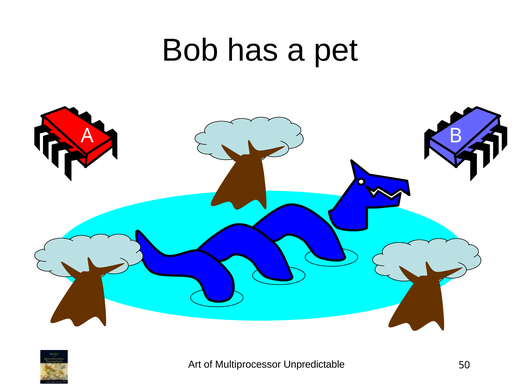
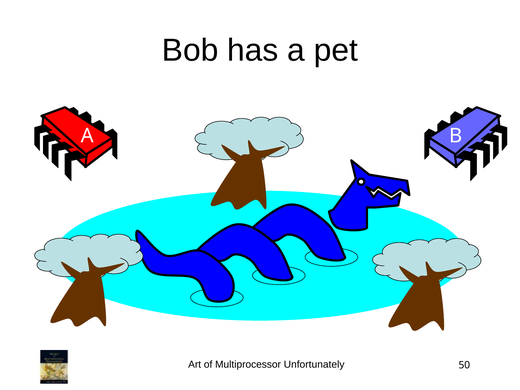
Unpredictable: Unpredictable -> Unfortunately (314, 365)
